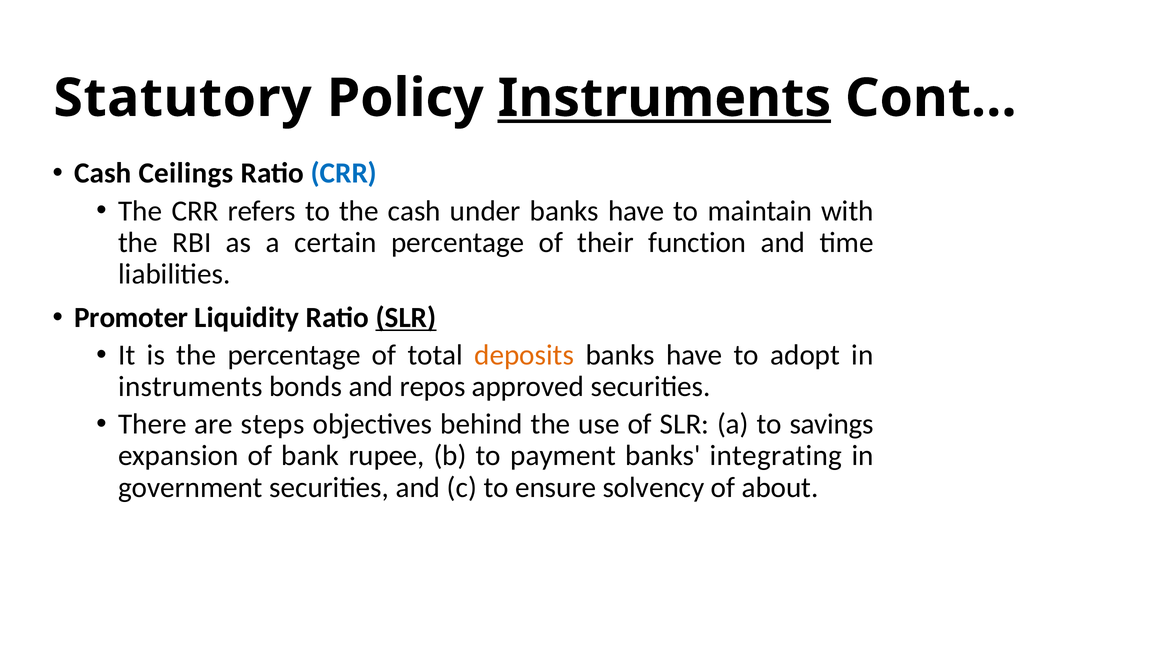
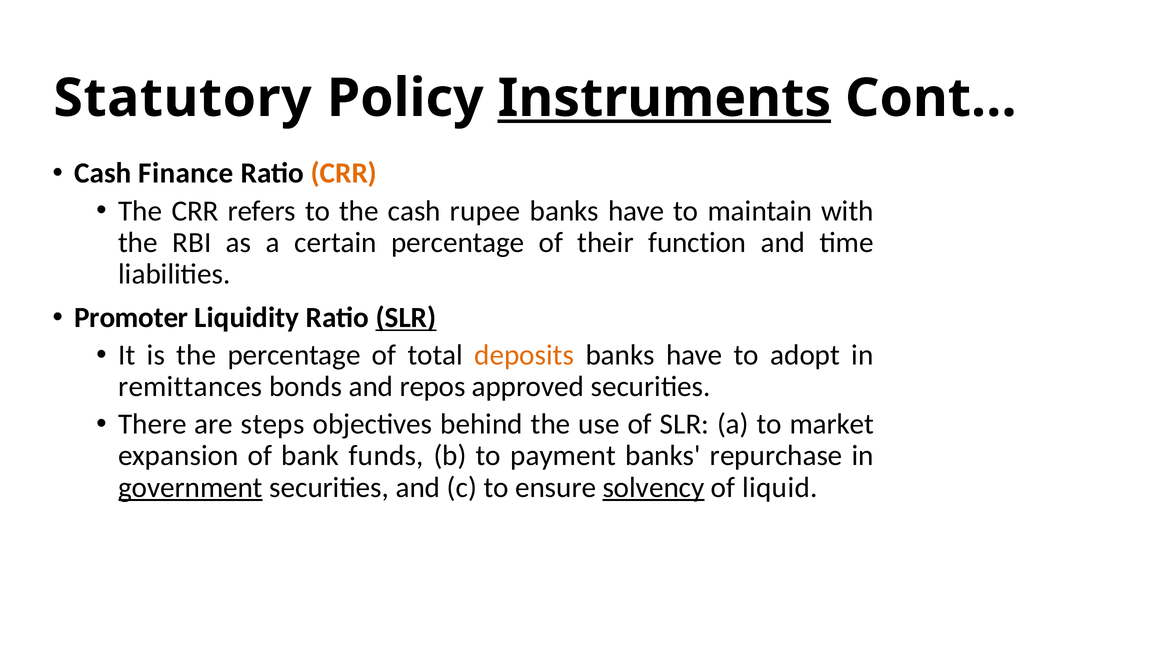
Ceilings: Ceilings -> Finance (186, 173)
CRR colour: blue -> orange (344, 173)
under: under -> rupee (485, 211)
instruments: instruments -> remittances (190, 387)
savings: savings -> market (832, 424)
rupee: rupee -> funds (386, 456)
integrating: integrating -> repurchase (776, 456)
government underline: none -> present (190, 487)
solvency underline: none -> present (653, 487)
about: about -> liquid (780, 487)
